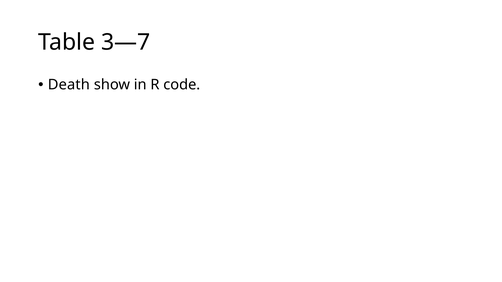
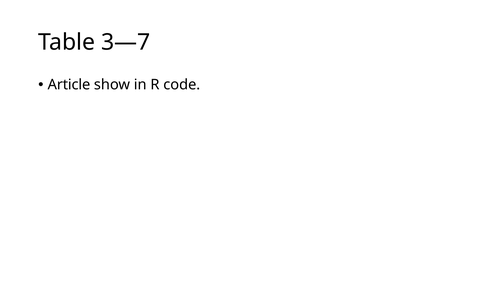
Death: Death -> Article (69, 85)
